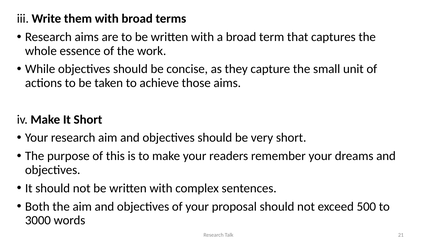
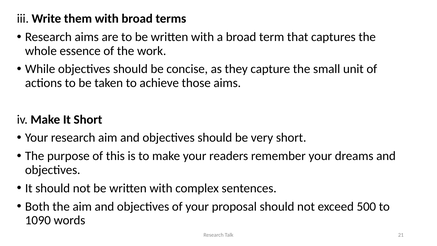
3000: 3000 -> 1090 (38, 220)
